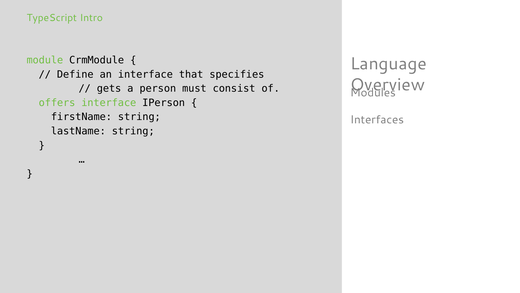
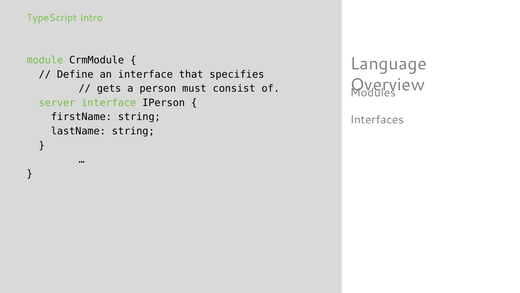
offers: offers -> server (57, 103)
